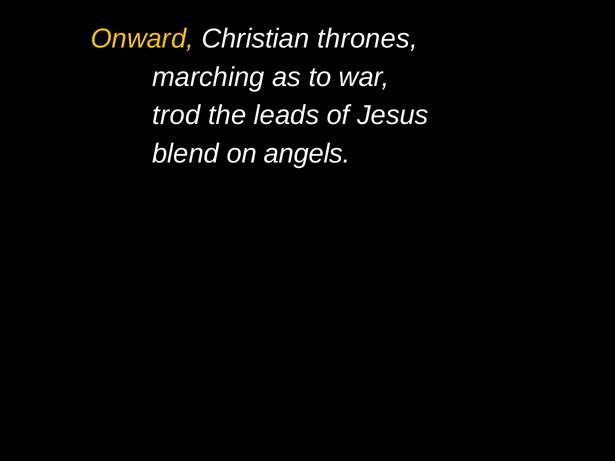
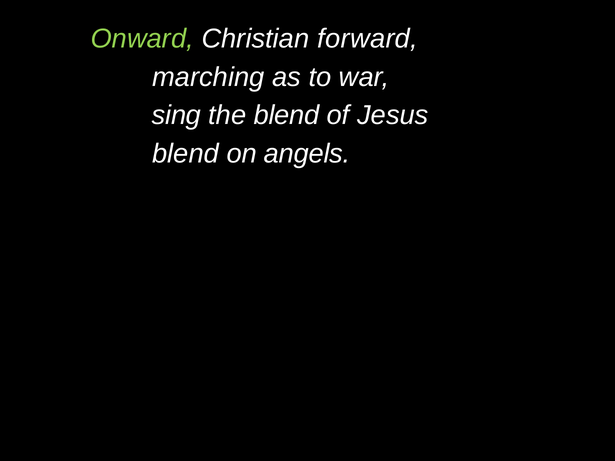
Onward colour: yellow -> light green (142, 39)
thrones: thrones -> forward (368, 39)
trod: trod -> sing (177, 115)
the leads: leads -> blend (287, 115)
